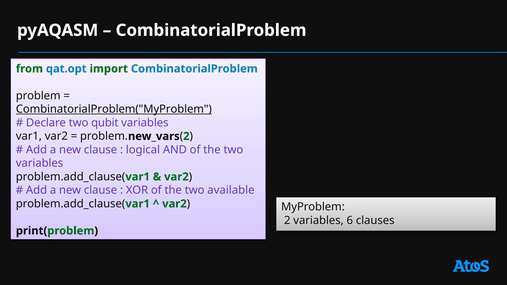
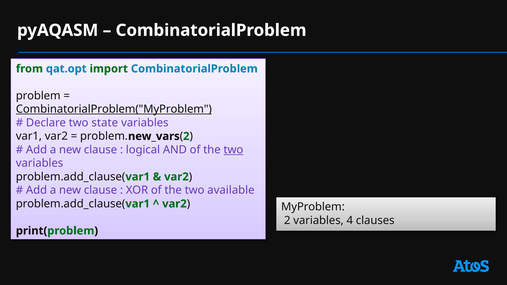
qubit: qubit -> state (105, 123)
two underline: none -> present (233, 150)
6: 6 -> 4 (350, 221)
